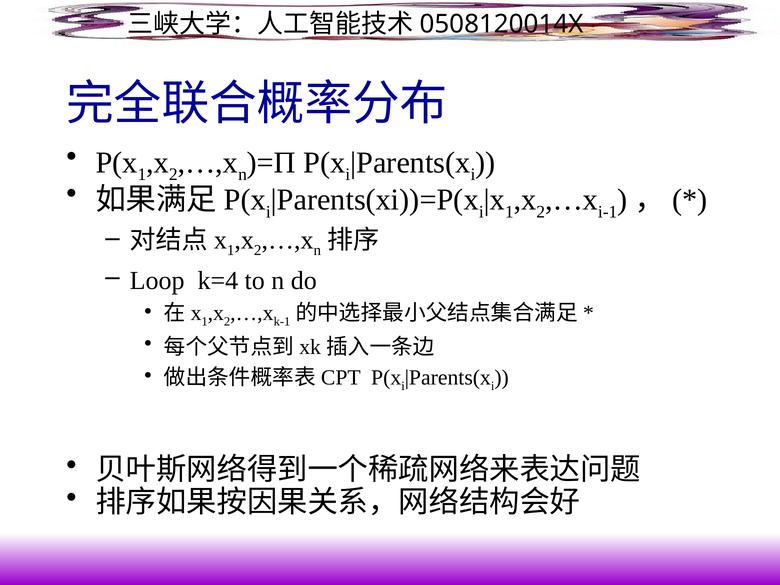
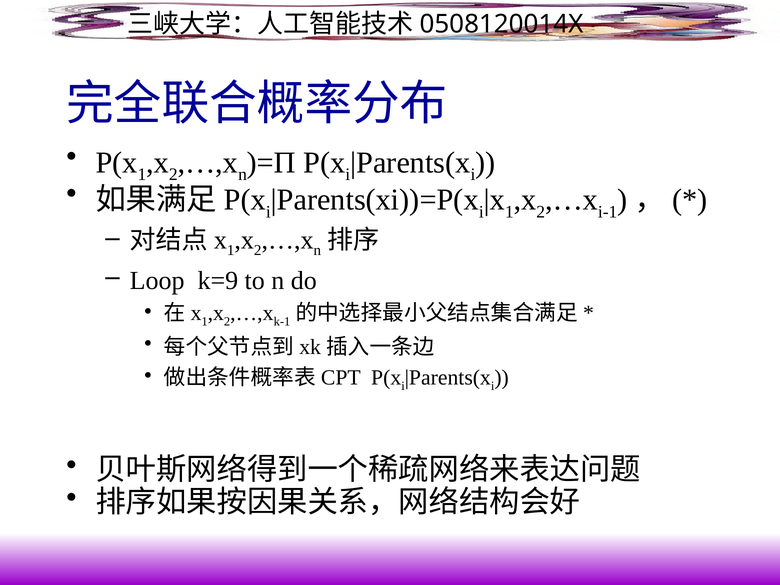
k=4: k=4 -> k=9 (218, 281)
